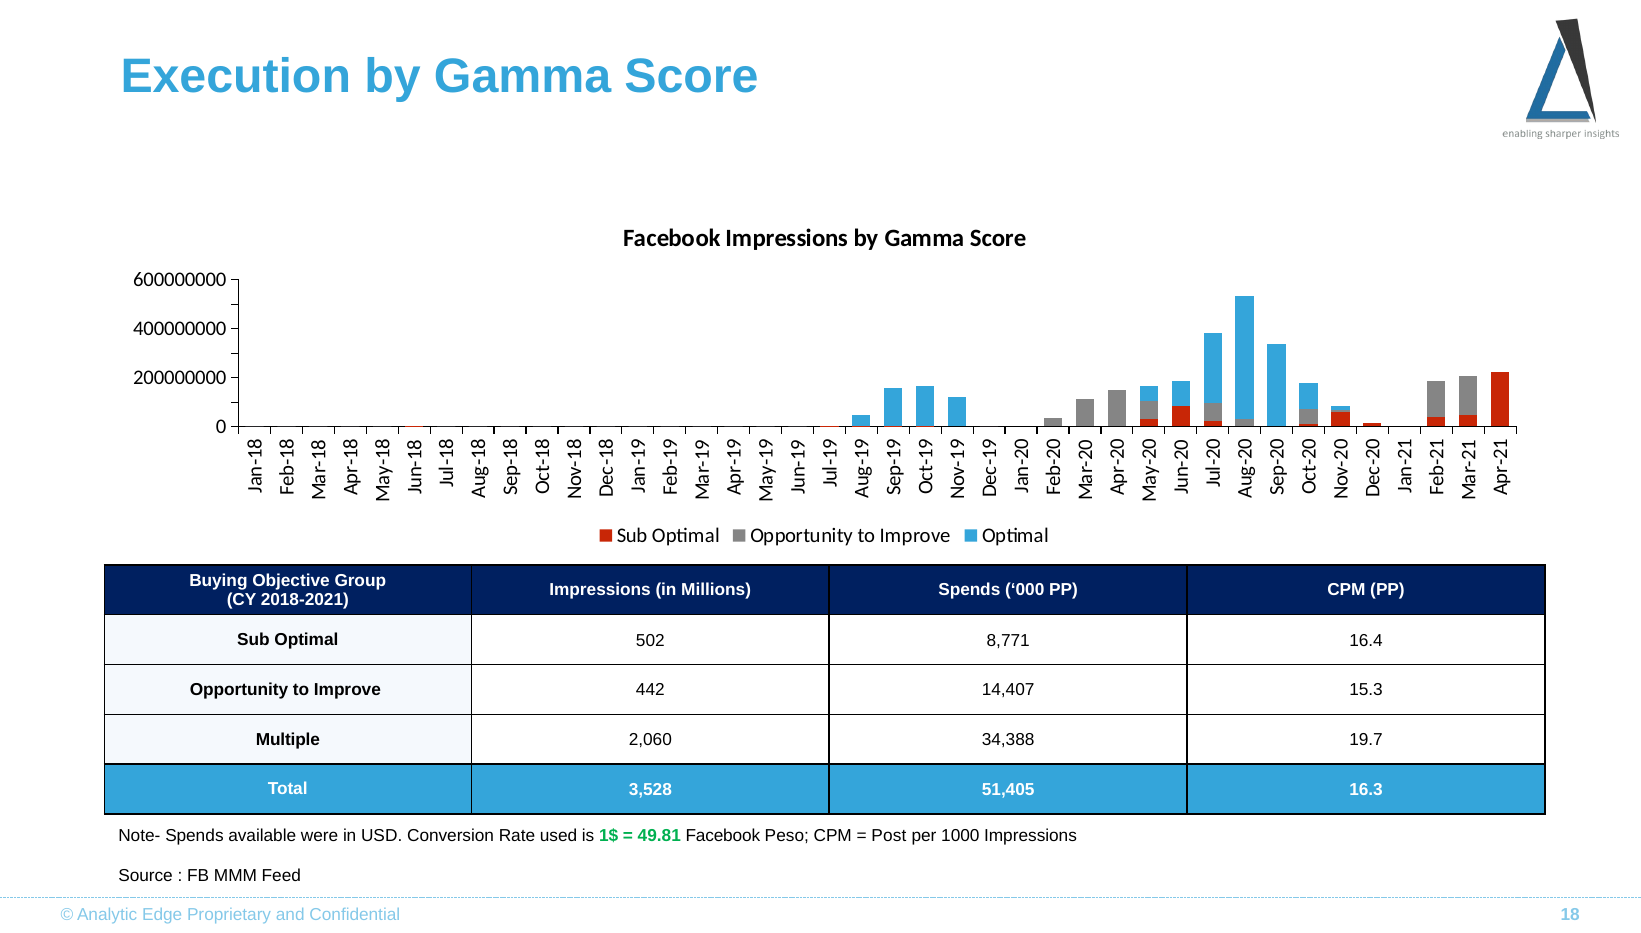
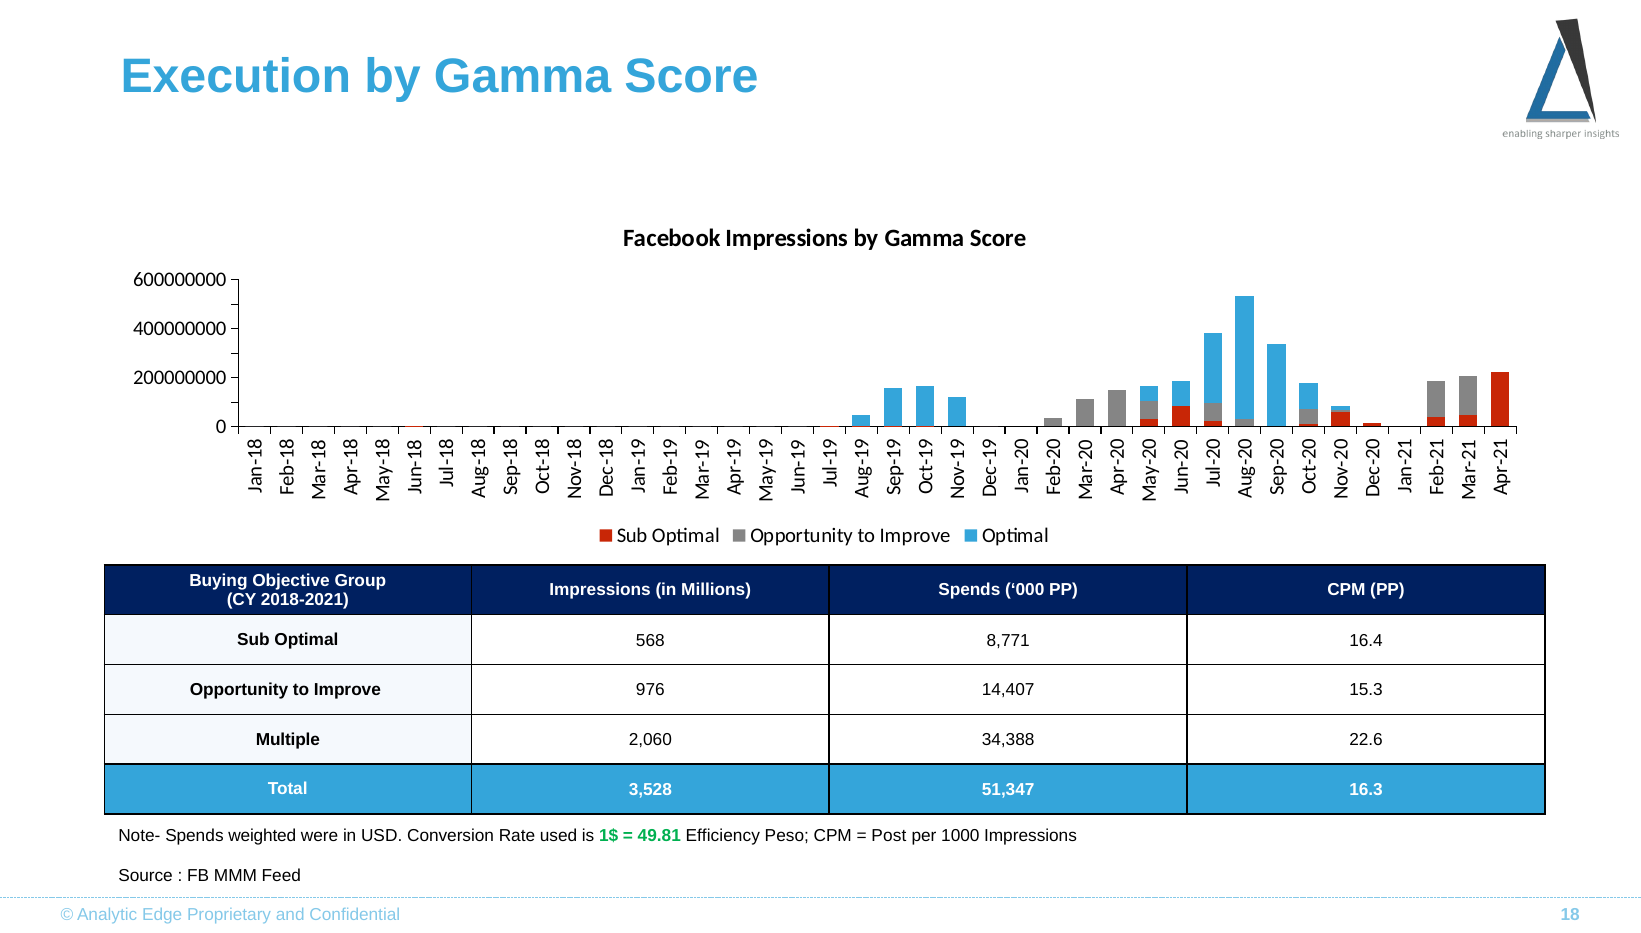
502: 502 -> 568 (650, 640)
442: 442 -> 976 (650, 690)
19.7: 19.7 -> 22.6 (1366, 740)
51,405: 51,405 -> 51,347 (1008, 789)
available: available -> weighted (262, 836)
49.81 Facebook: Facebook -> Efficiency (723, 836)
